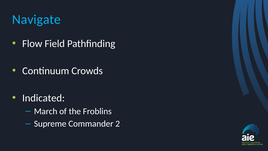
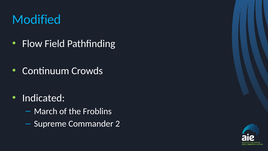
Navigate: Navigate -> Modified (37, 20)
